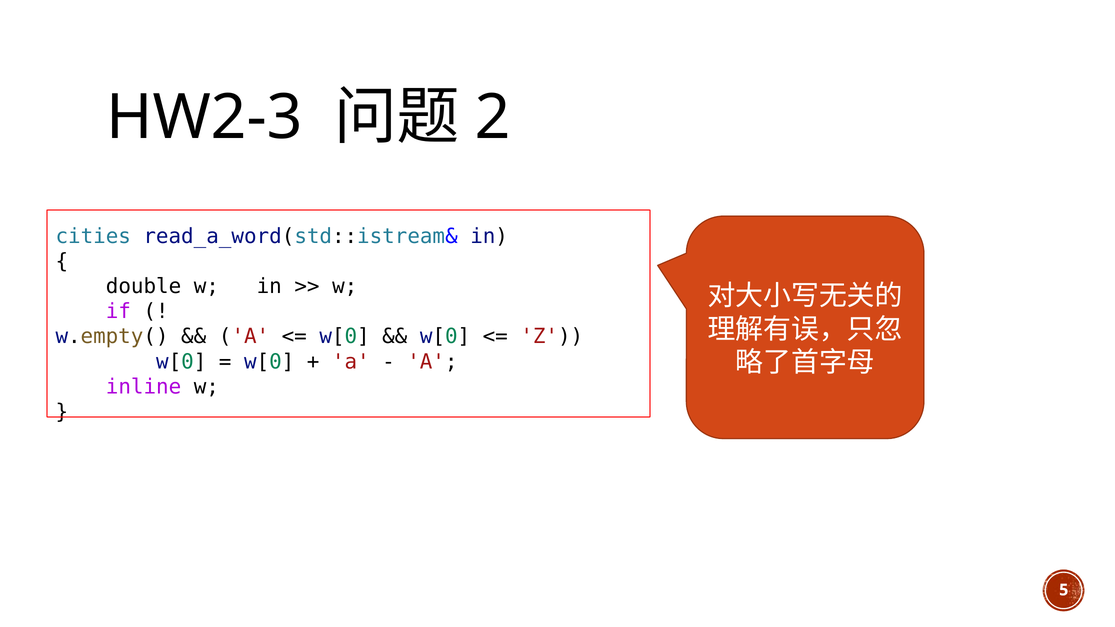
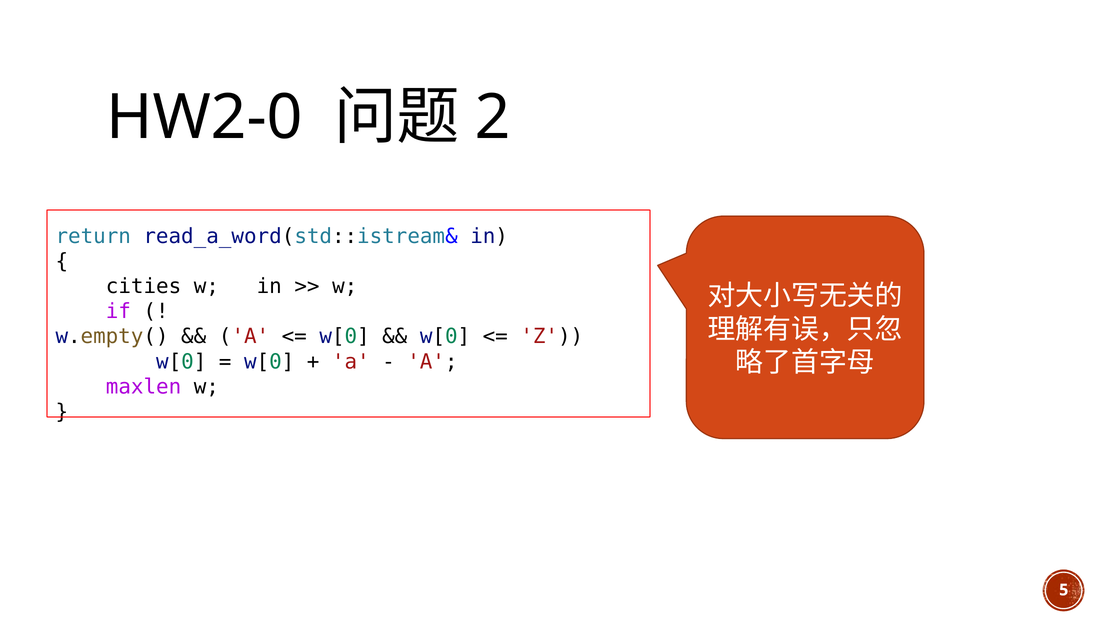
HW2-3: HW2-3 -> HW2-0 (205, 118)
cities: cities -> return (93, 236)
double: double -> cities (144, 286)
inline: inline -> maxlen (144, 387)
